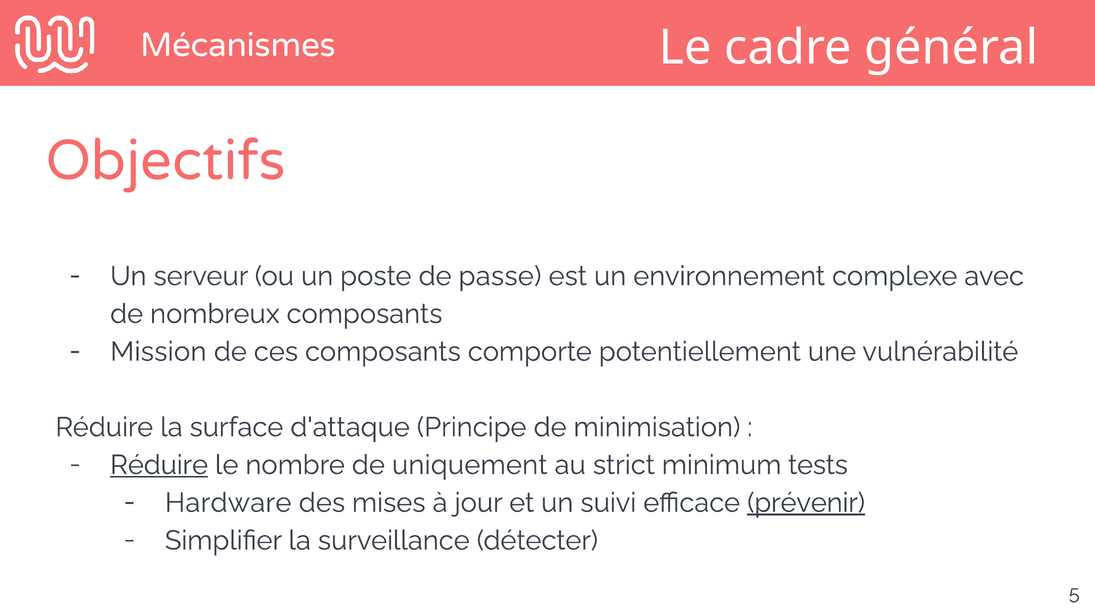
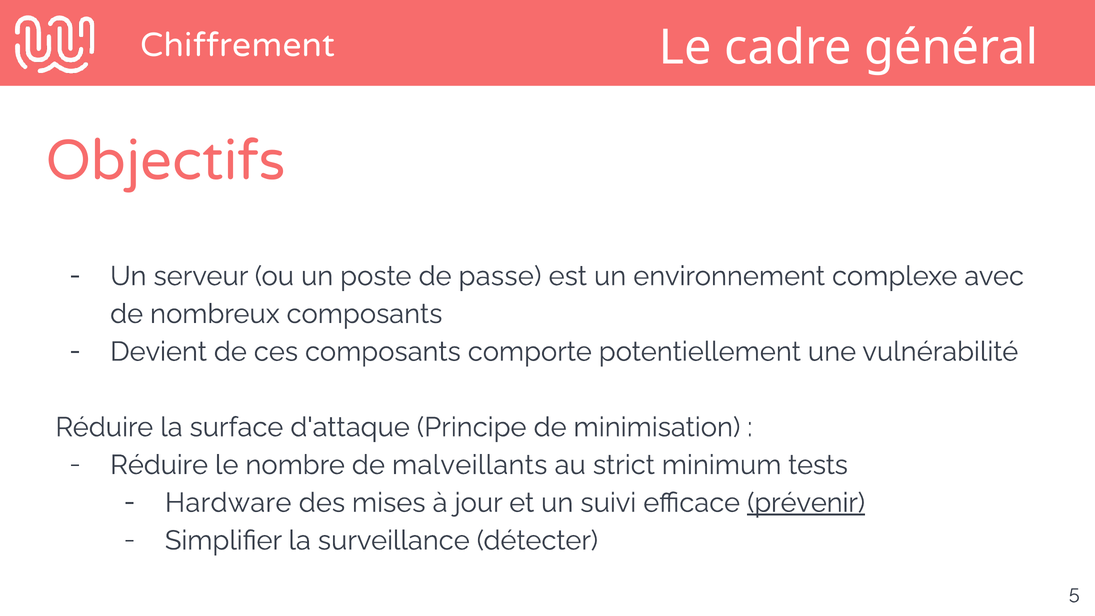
Mécanismes: Mécanismes -> Chiffrement (238, 45)
Mission: Mission -> Devient (159, 352)
Réduire underline: present -> none (159, 465)
uniquement: uniquement -> malveillants (470, 465)
